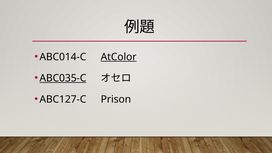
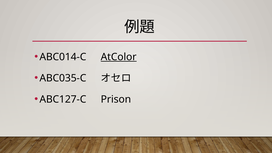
ABC035-C underline: present -> none (63, 78)
